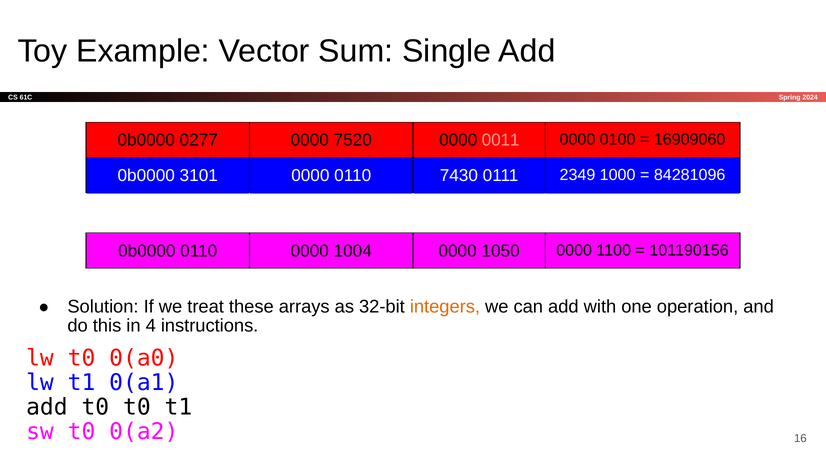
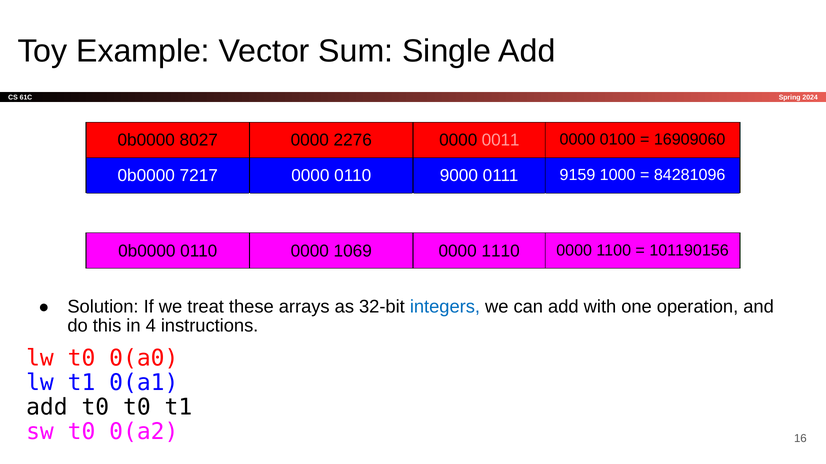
0277: 0277 -> 8027 (199, 140)
7520: 7520 -> 2276 (353, 140)
3101: 3101 -> 7217 (199, 176)
7430: 7430 -> 9000 (459, 176)
2349: 2349 -> 9159 (577, 175)
1004: 1004 -> 1069 (353, 251)
1050: 1050 -> 1110 (501, 251)
integers colour: orange -> blue (445, 307)
